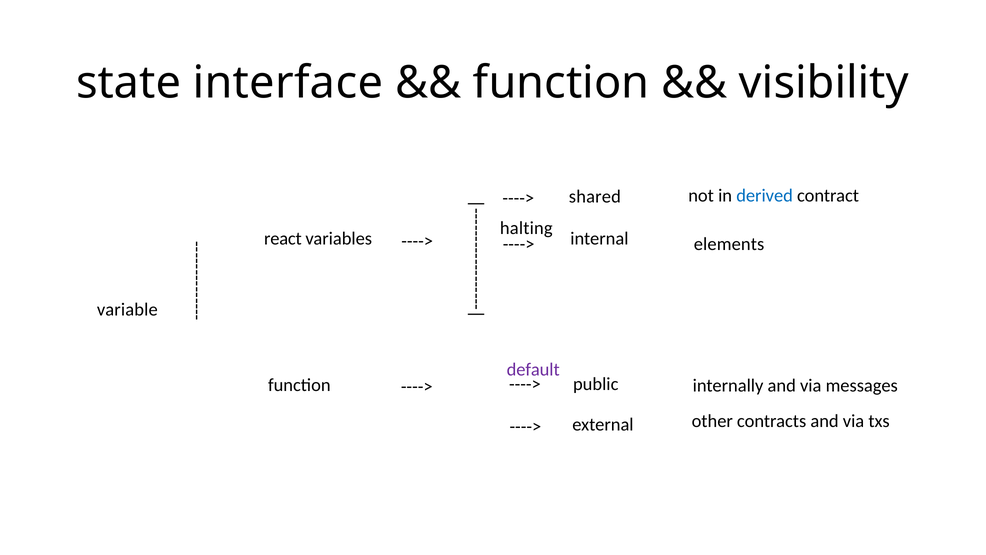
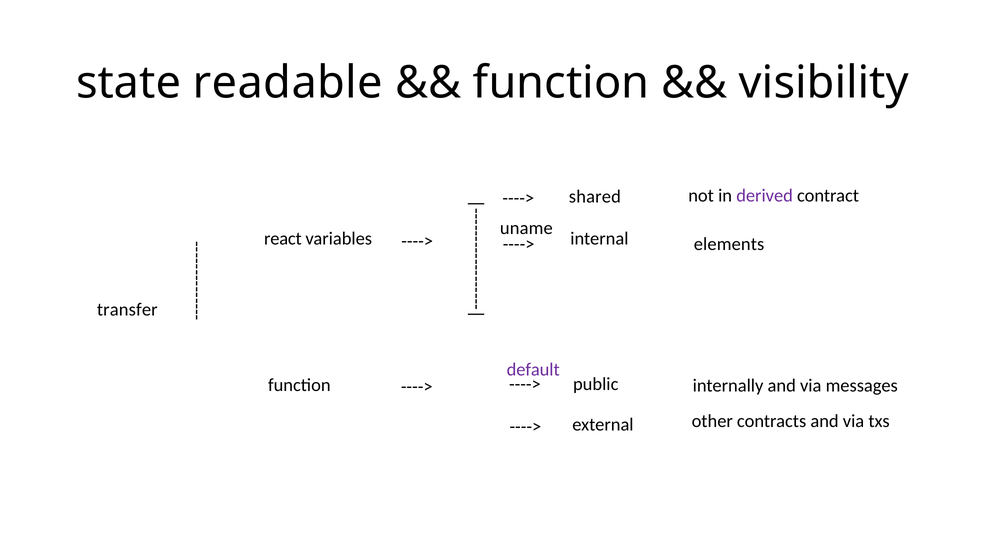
interface: interface -> readable (288, 83)
derived colour: blue -> purple (765, 196)
halting: halting -> uname (526, 228)
variable: variable -> transfer (127, 310)
